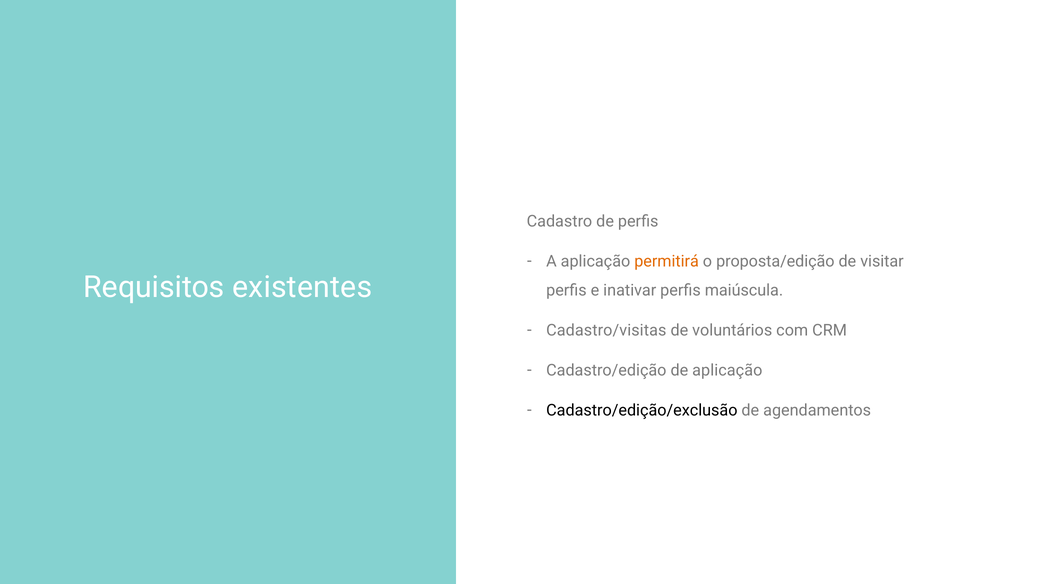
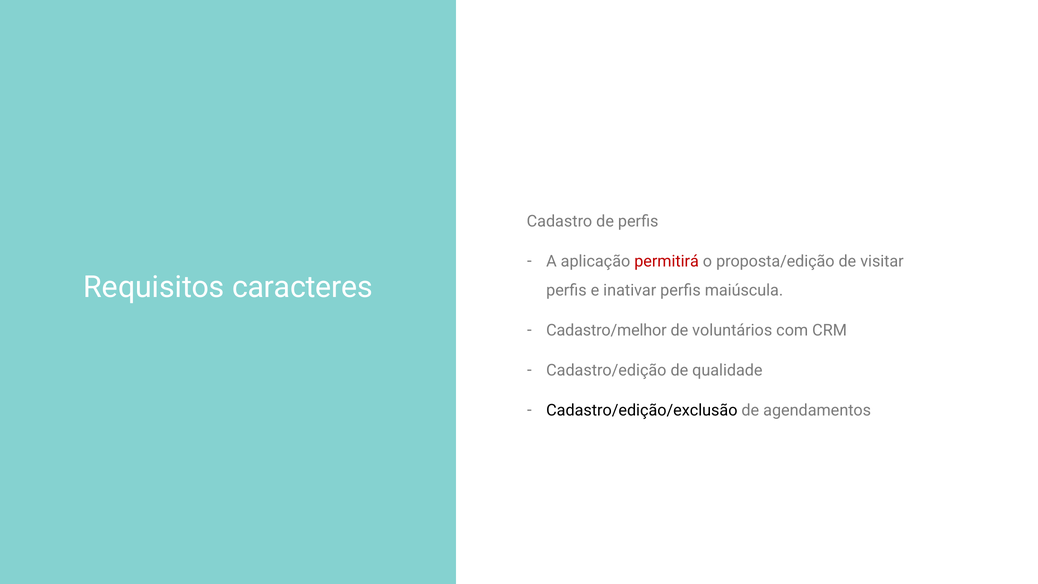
permitirá colour: orange -> red (667, 261)
existentes: existentes -> caracteres (302, 287)
Cadastro/visitas: Cadastro/visitas -> Cadastro/melhor (606, 330)
de aplicação: aplicação -> qualidade (727, 370)
